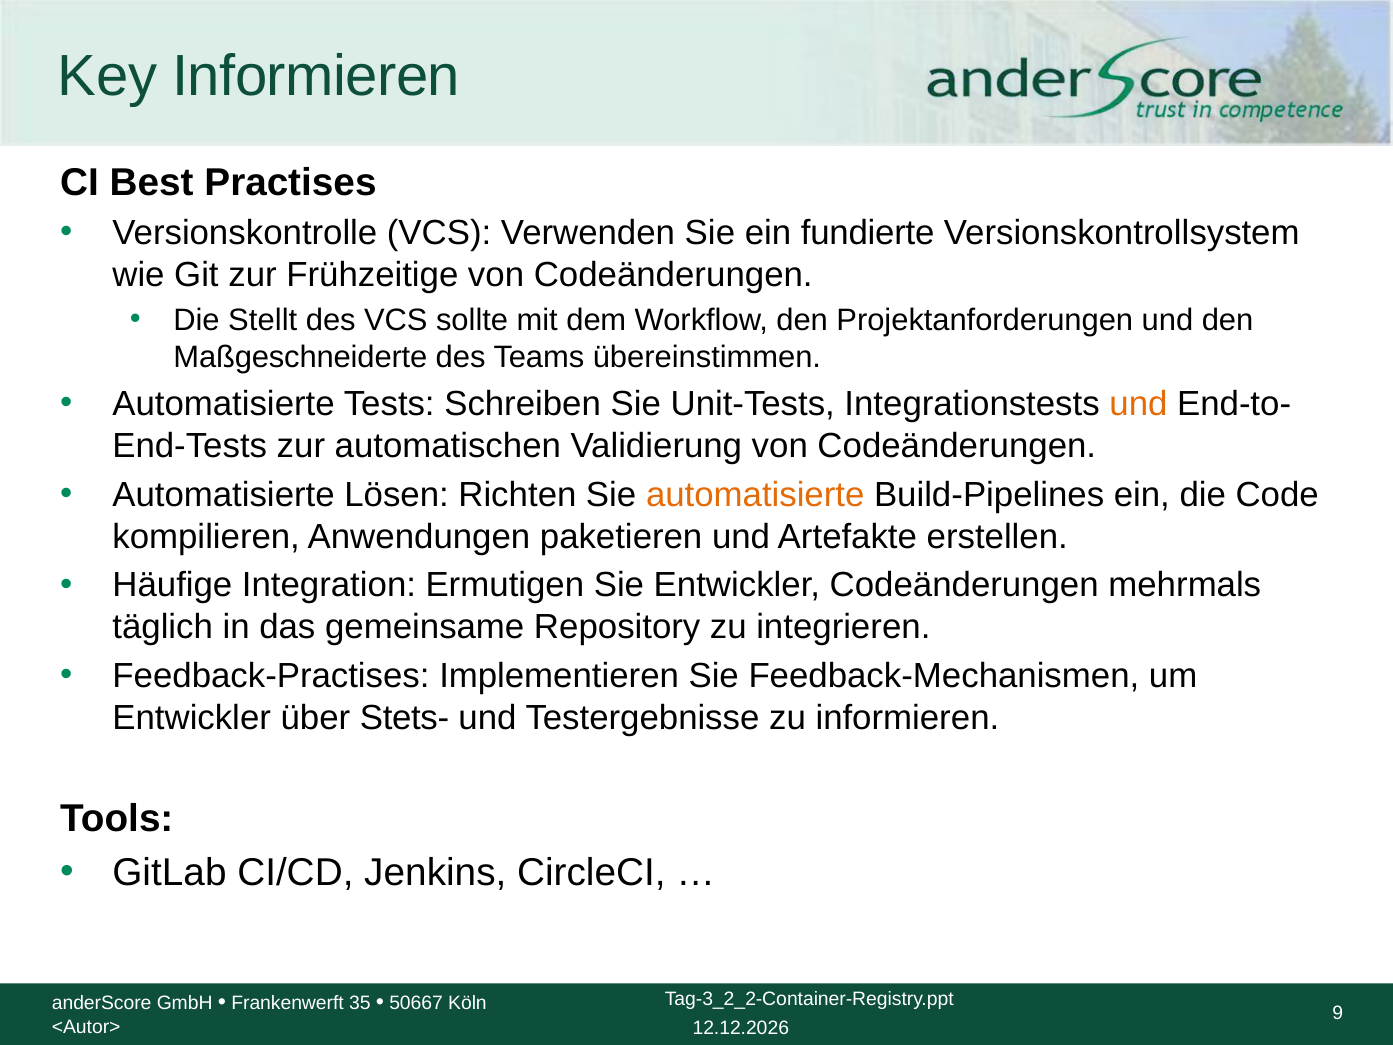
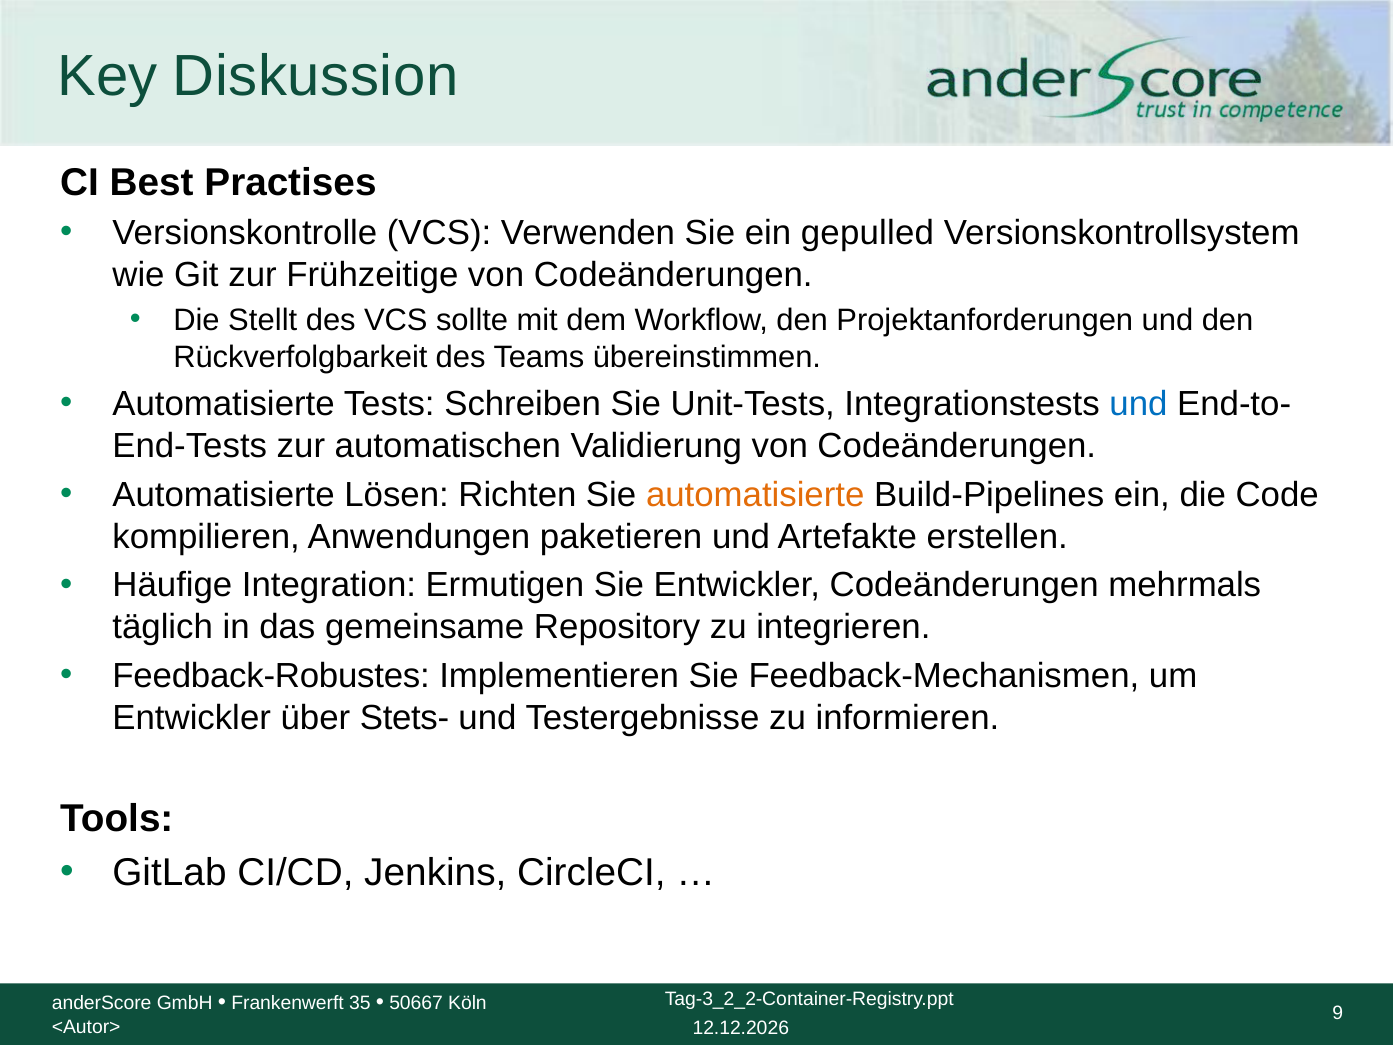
Key Informieren: Informieren -> Diskussion (316, 76)
fundierte: fundierte -> gepulled (867, 233)
Maßgeschneiderte: Maßgeschneiderte -> Rückverfolgbarkeit (300, 358)
und colour: orange -> blue (1138, 404)
Feedback-Practises: Feedback-Practises -> Feedback-Robustes (271, 676)
